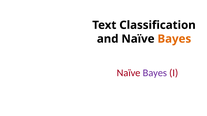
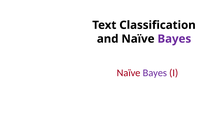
Bayes colour: orange -> purple (174, 39)
